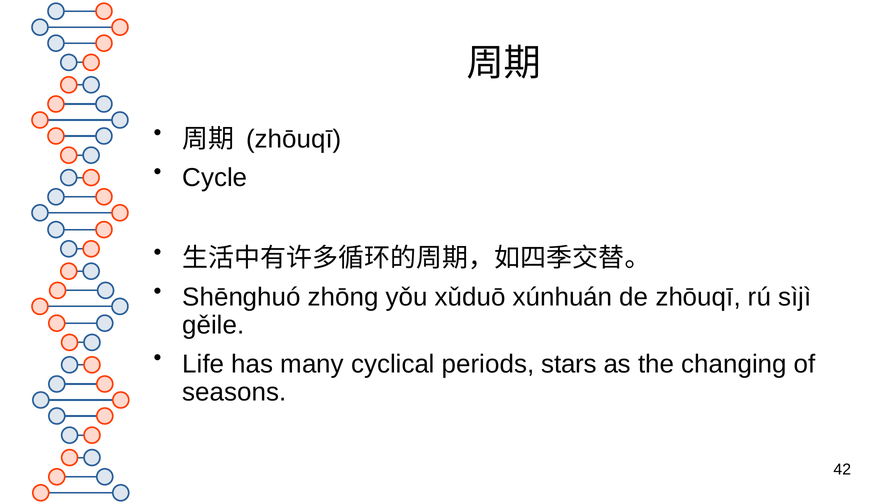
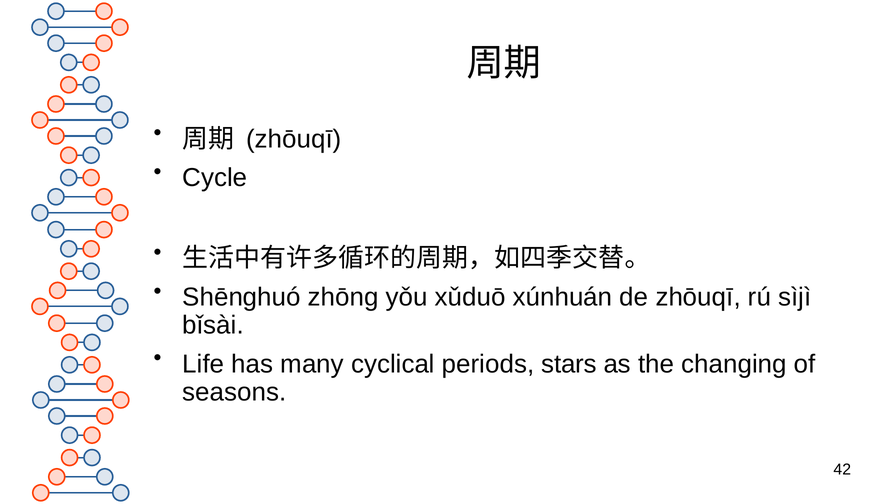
gěile: gěile -> bǐsài (213, 325)
